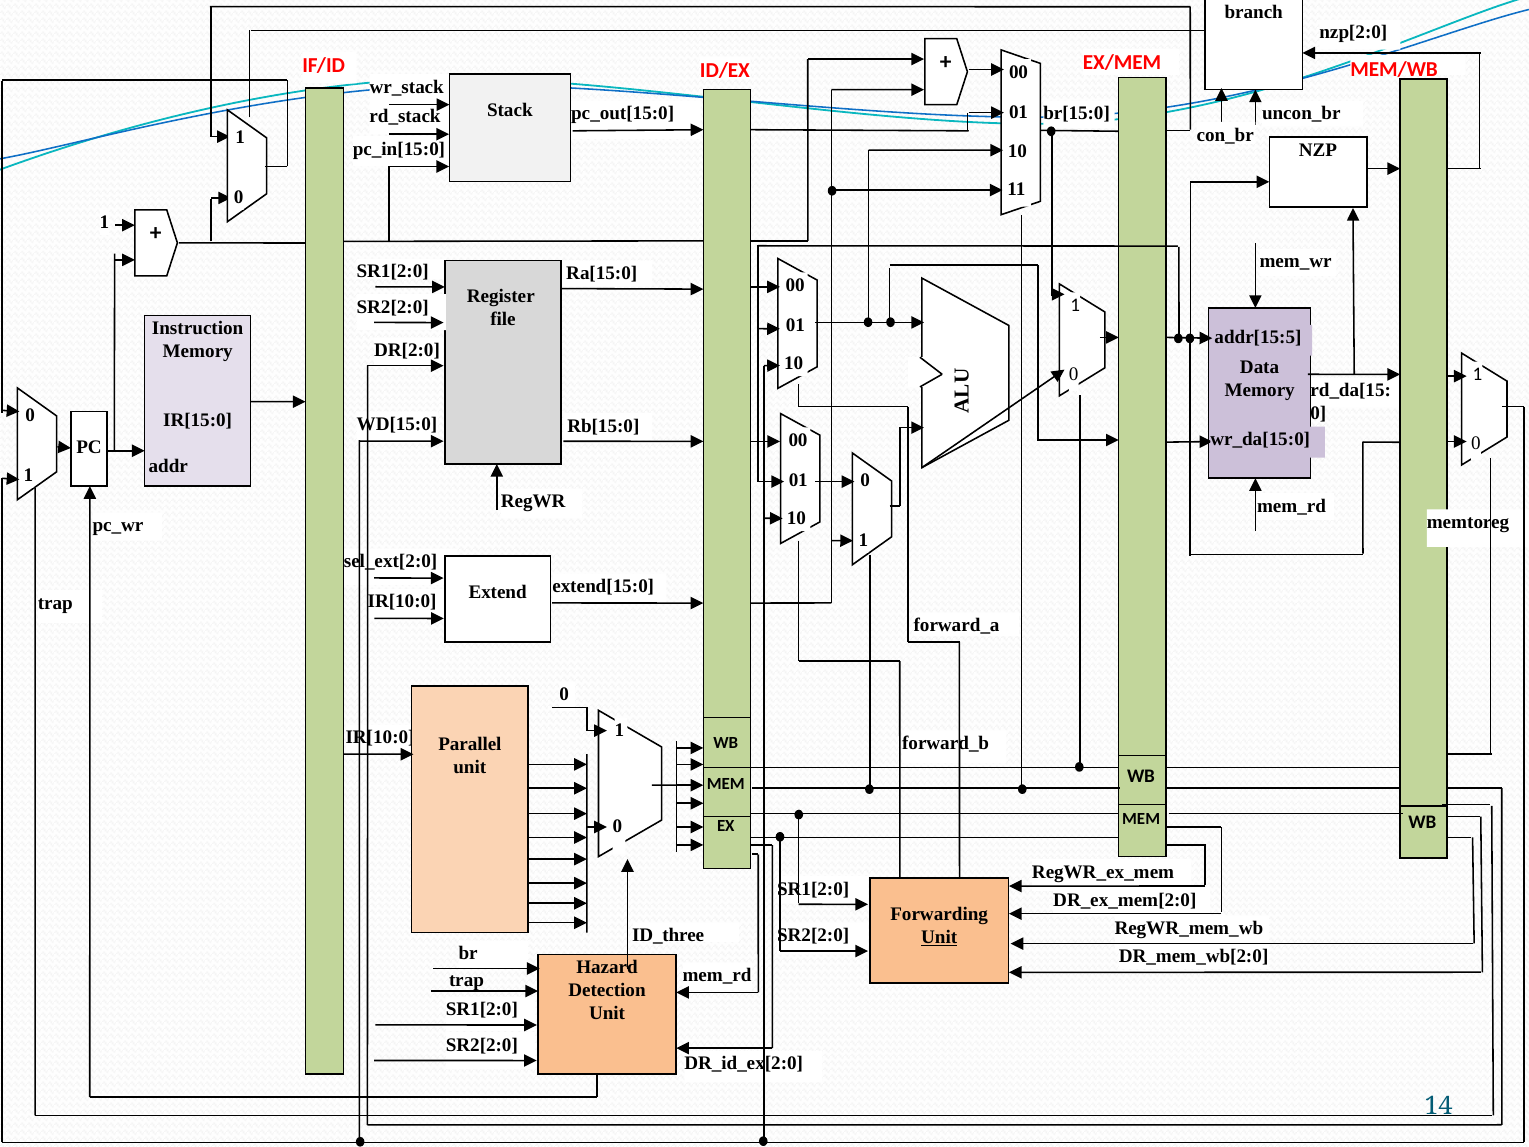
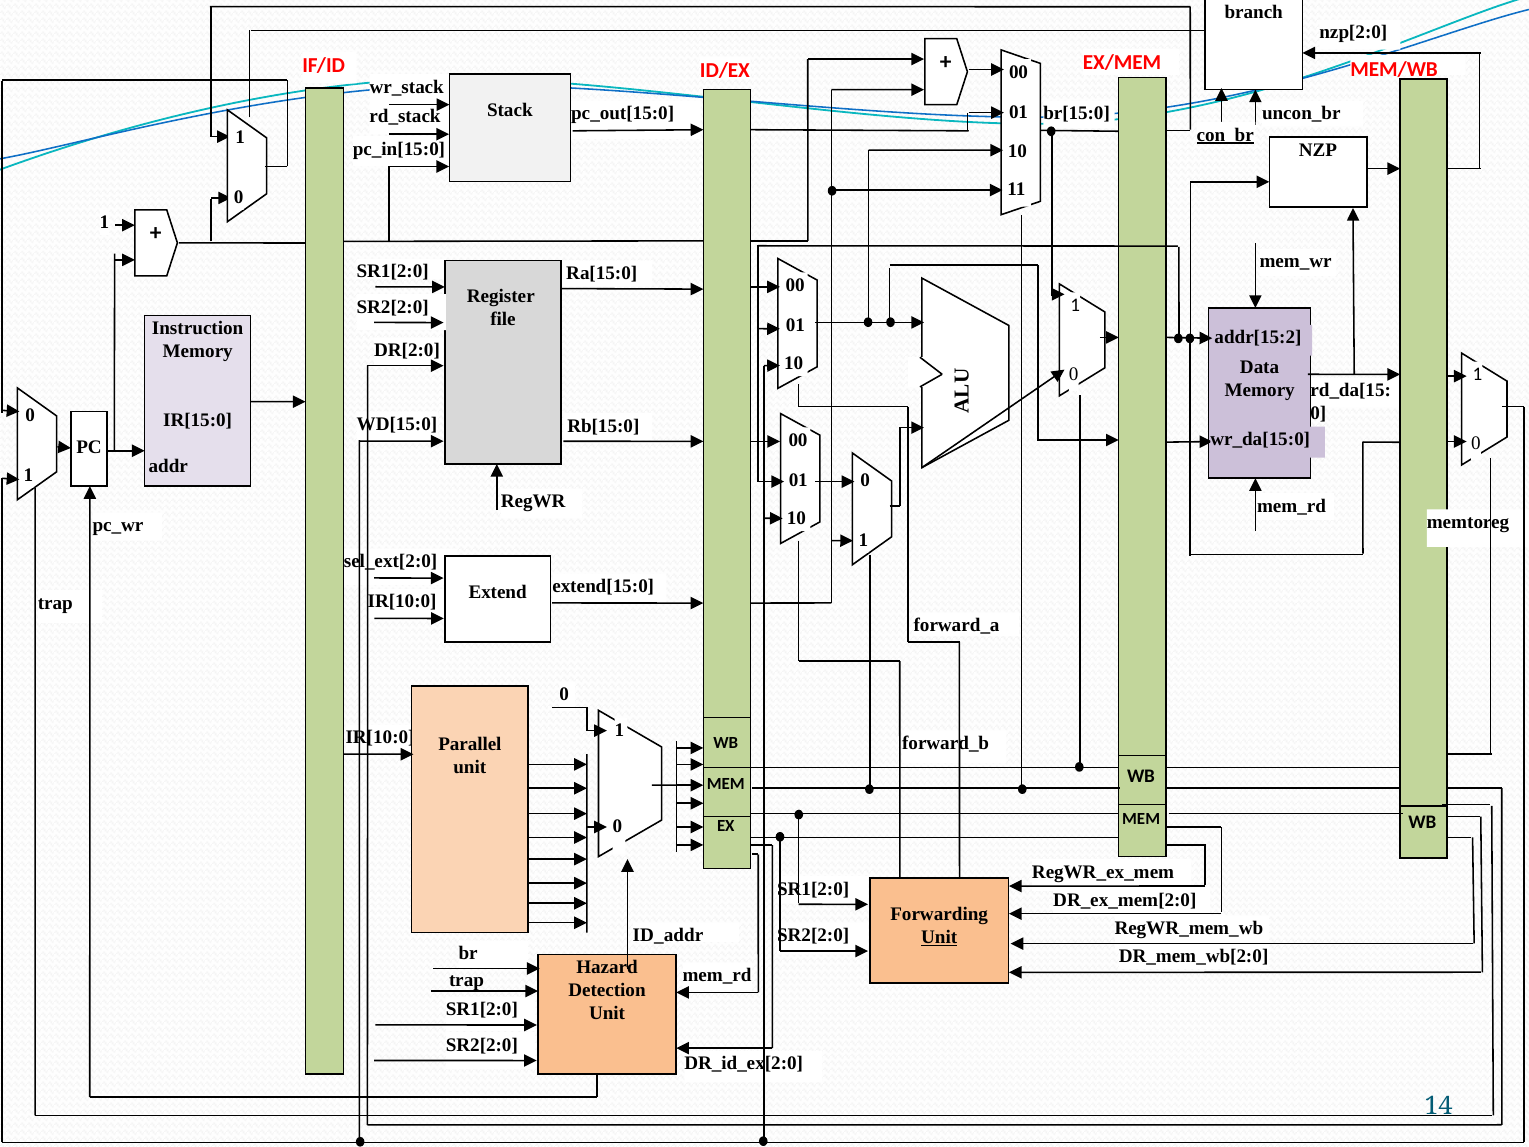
con_br underline: none -> present (1225, 135)
addr[15:5: addr[15:5 -> addr[15:2 (1258, 338)
ID_three: ID_three -> ID_addr (668, 935)
